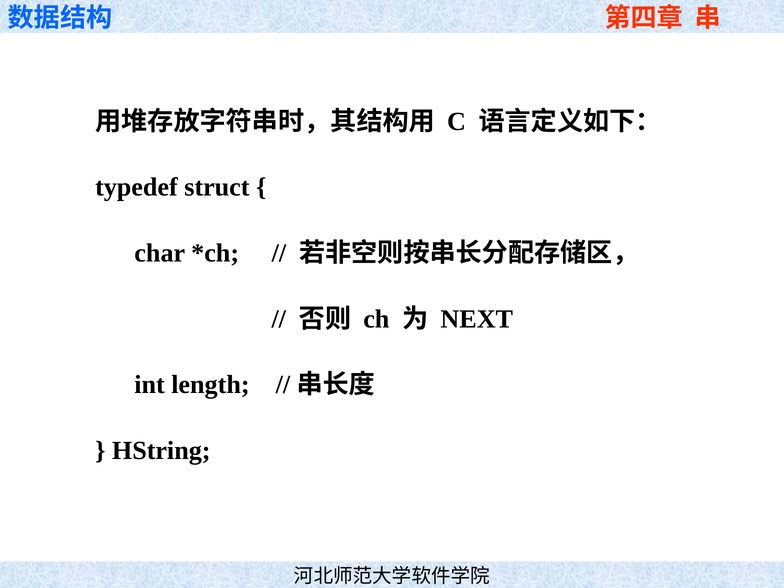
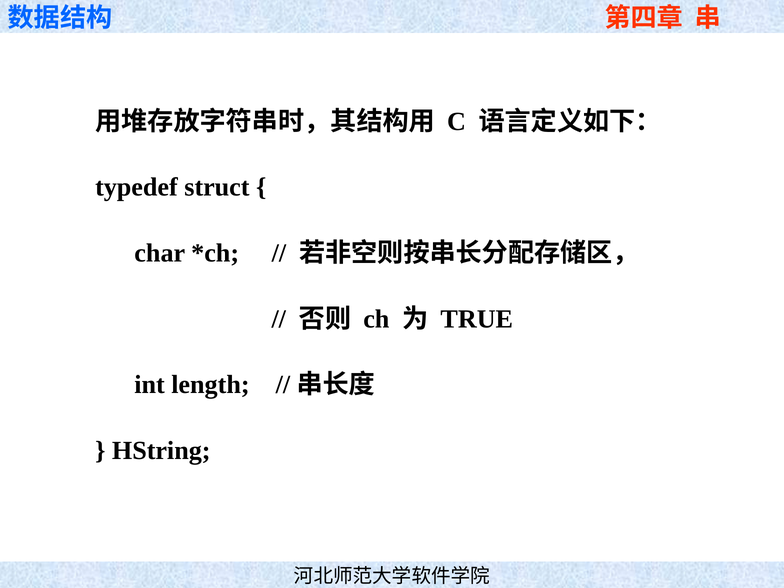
NEXT: NEXT -> TRUE (477, 319)
